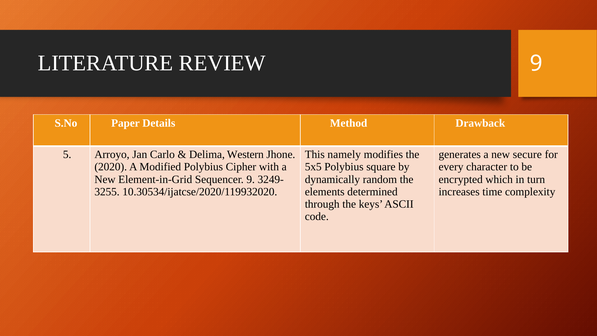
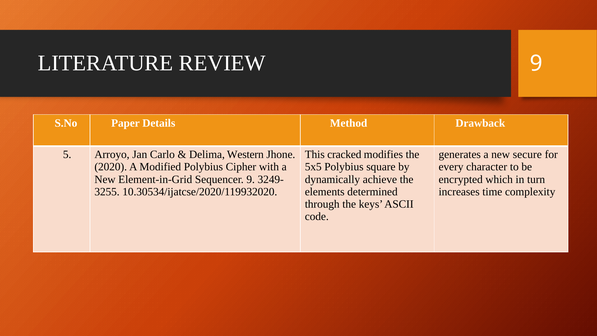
namely: namely -> cracked (344, 154)
random: random -> achieve (380, 179)
